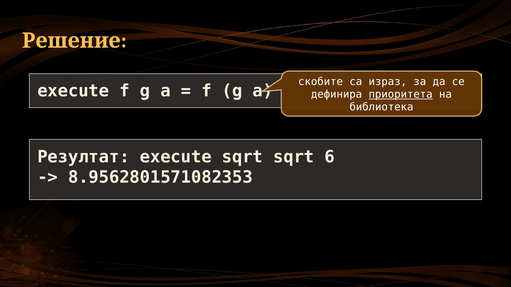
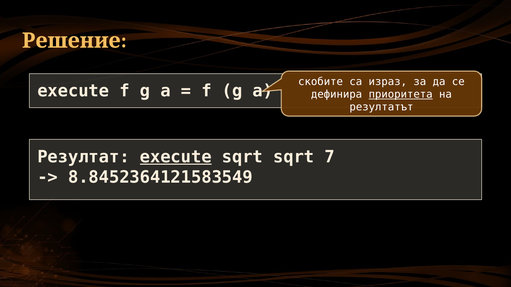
библиотека: библиотека -> резултатът (381, 107)
execute underline: none -> present (176, 157)
6: 6 -> 7 (330, 157)
8.9562801571082353: 8.9562801571082353 -> 8.8452364121583549 (160, 177)
